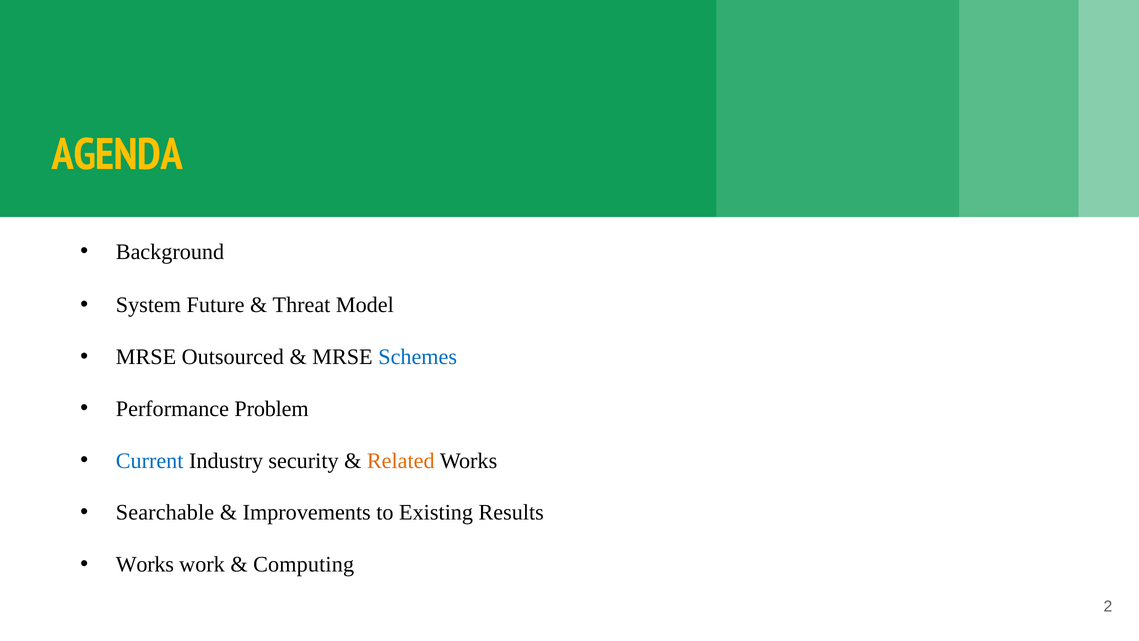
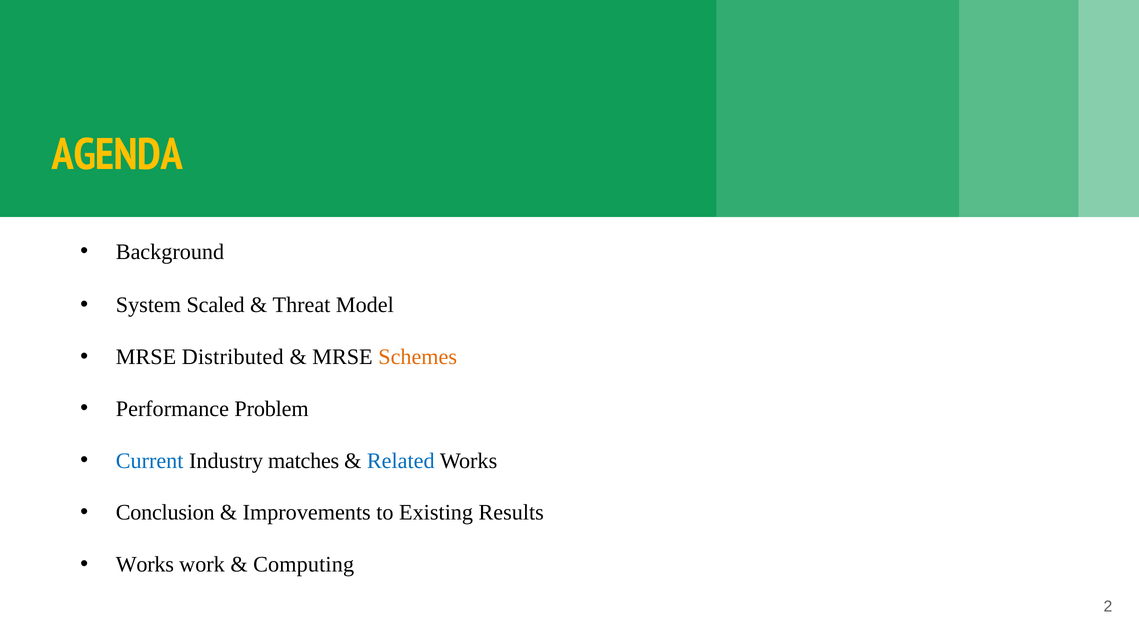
Future: Future -> Scaled (216, 305)
Outsourced: Outsourced -> Distributed (233, 357)
Schemes colour: blue -> orange (418, 357)
security: security -> matches (304, 460)
Related colour: orange -> blue (401, 460)
Searchable: Searchable -> Conclusion (165, 512)
